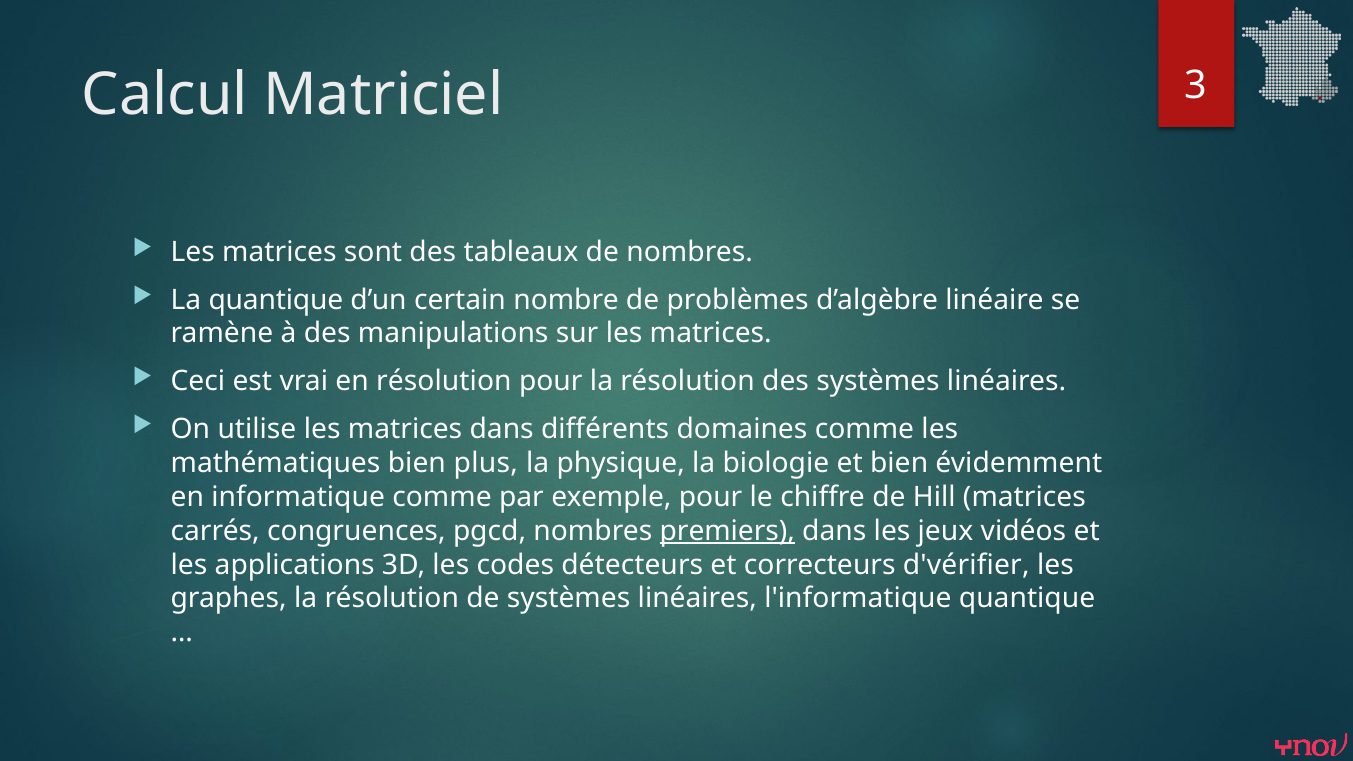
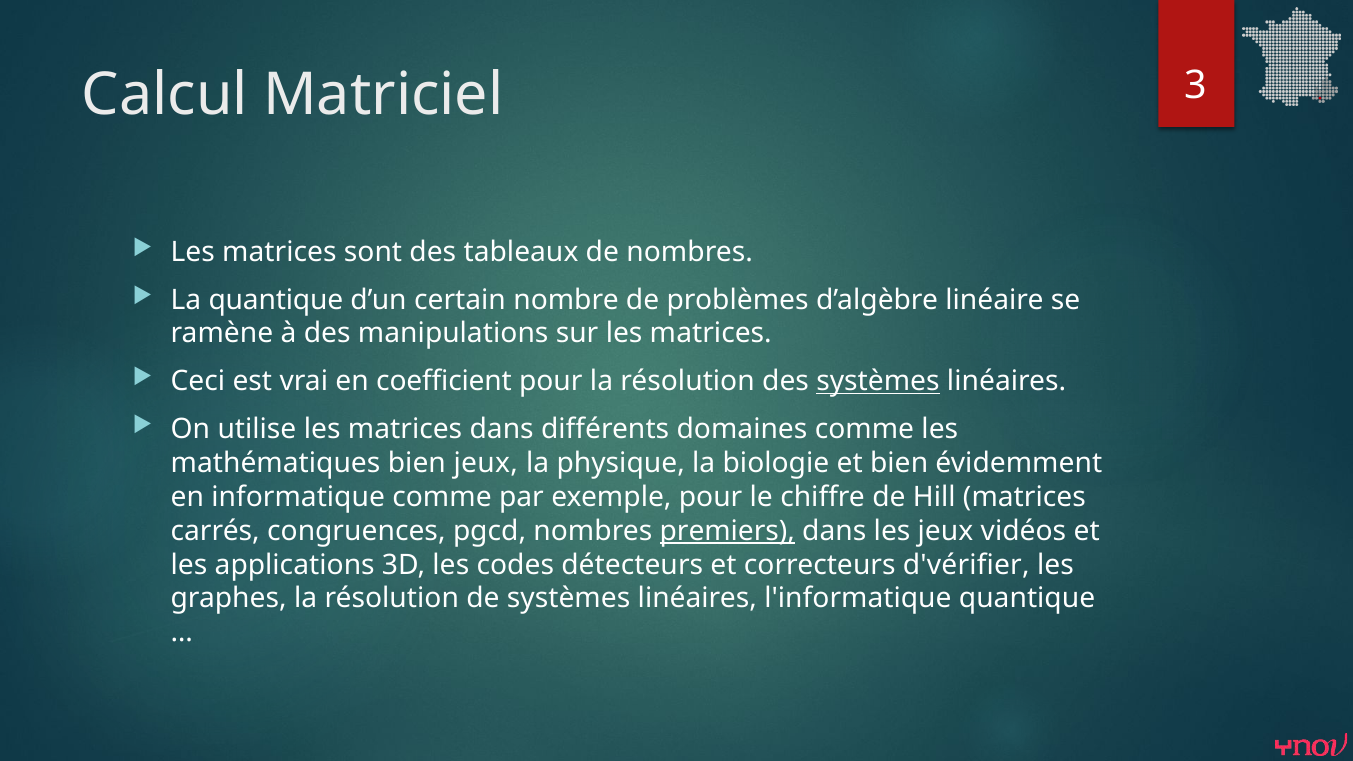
en résolution: résolution -> coefficient (444, 382)
systèmes underline: none -> present (878, 382)
bien plus: plus -> jeux (486, 463)
